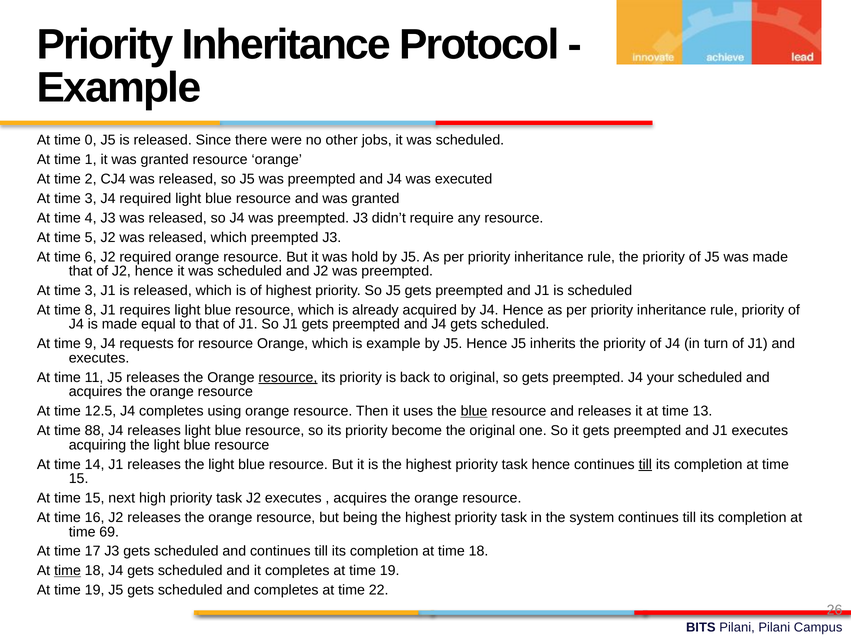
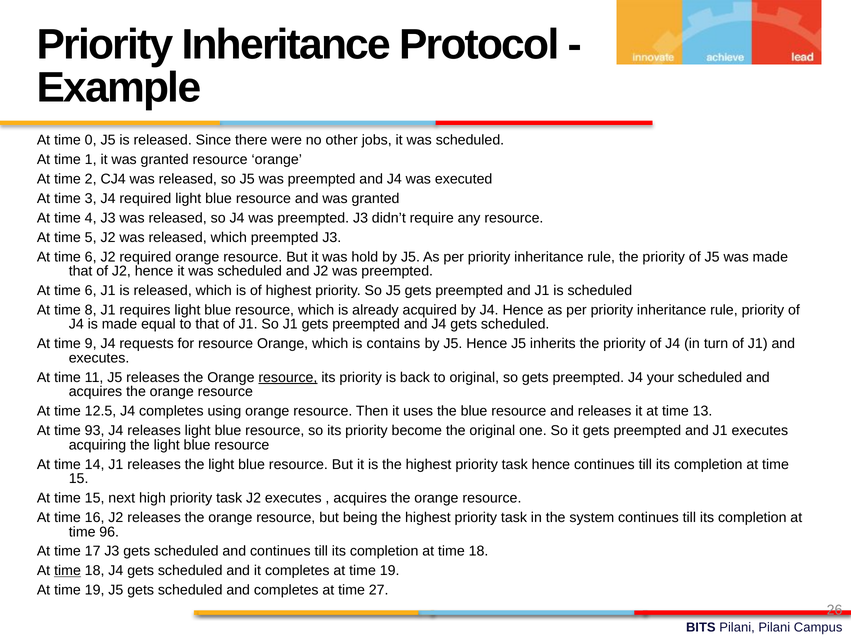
3: 3 -> 6 (91, 290)
is example: example -> contains (393, 343)
blue underline: present -> none (474, 411)
88: 88 -> 93 (95, 430)
till underline: present -> none (645, 464)
69: 69 -> 96 (109, 531)
22: 22 -> 27 (379, 589)
